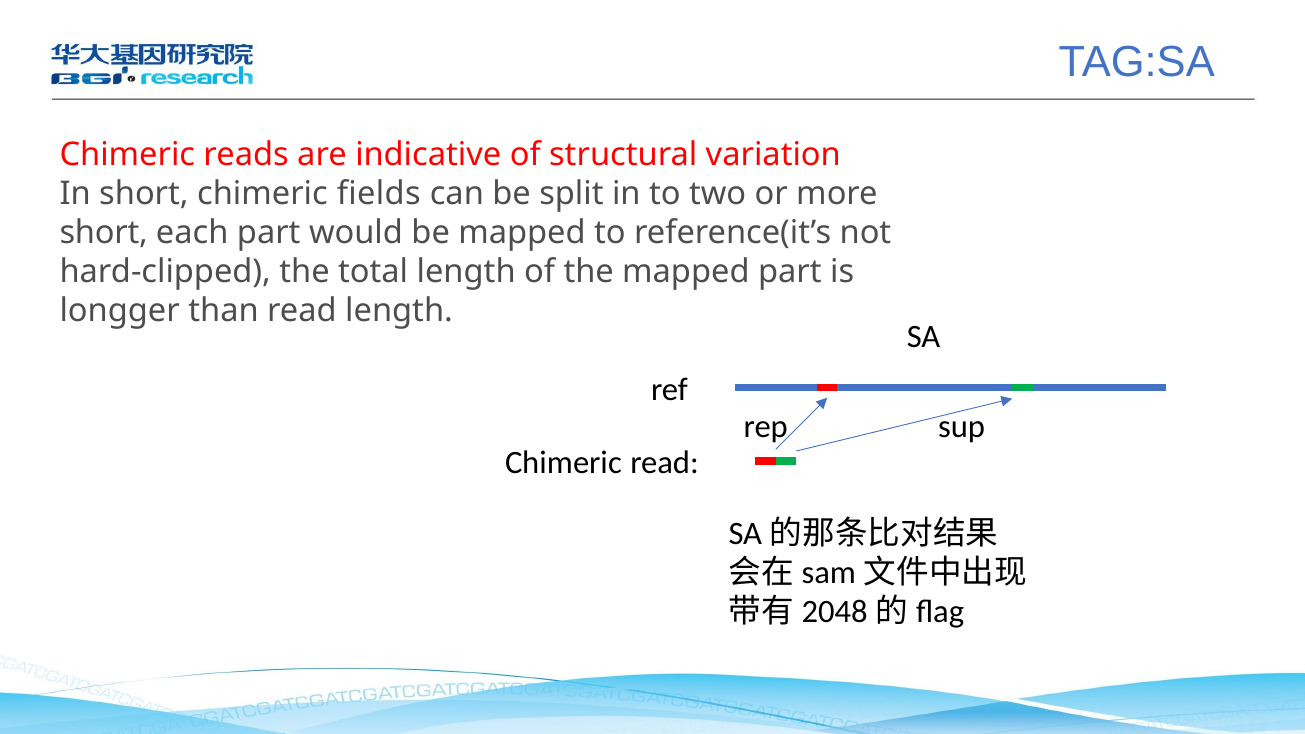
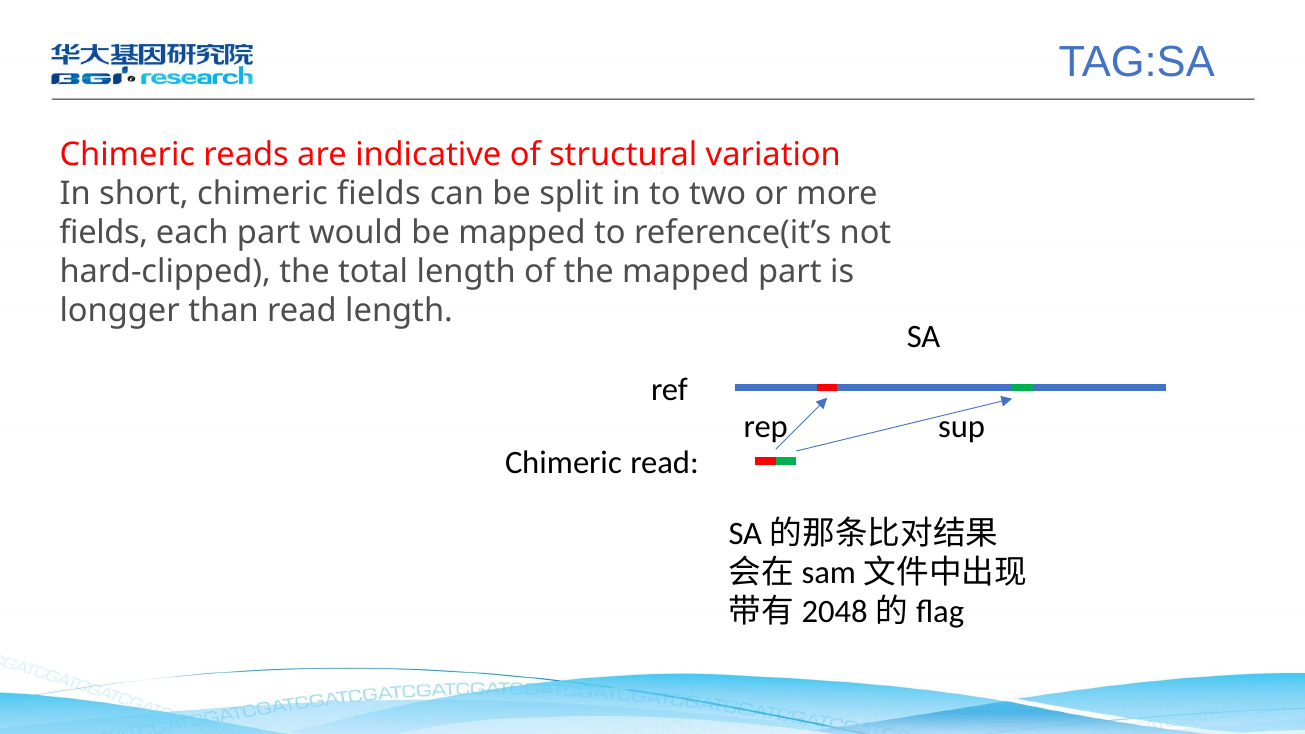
short: short -> fields (104, 233)
